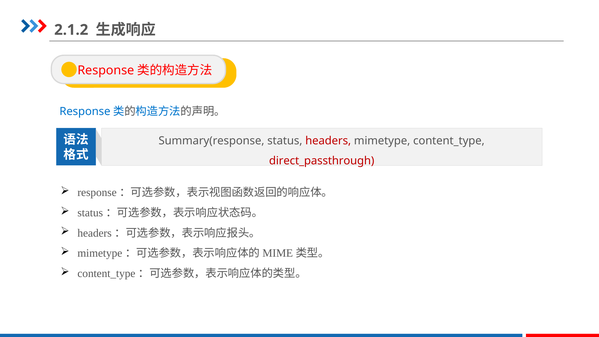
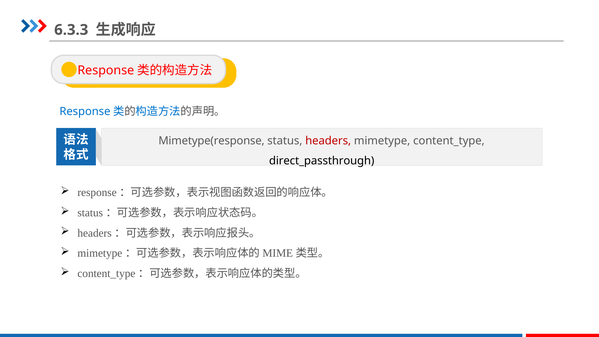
2.1.2: 2.1.2 -> 6.3.3 (71, 30)
Summary(response: Summary(response -> Mimetype(response (212, 141)
direct_passthrough colour: red -> black (322, 161)
